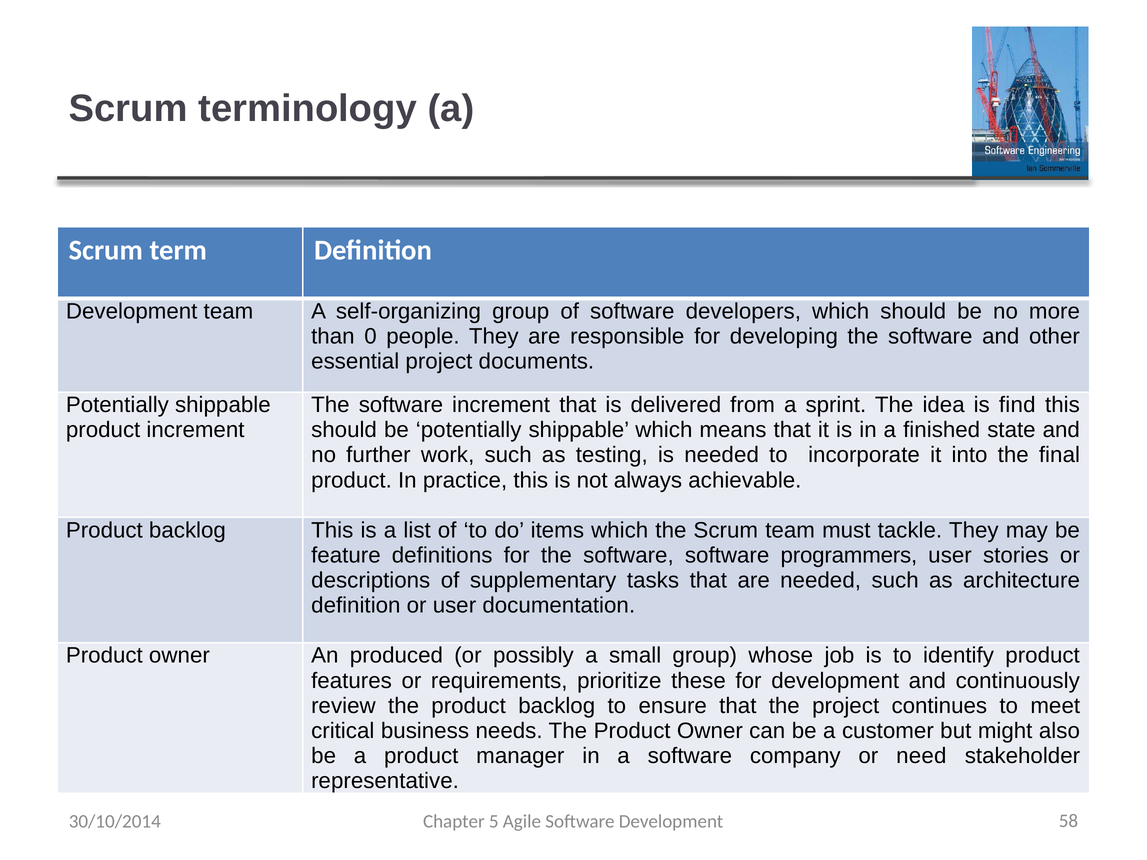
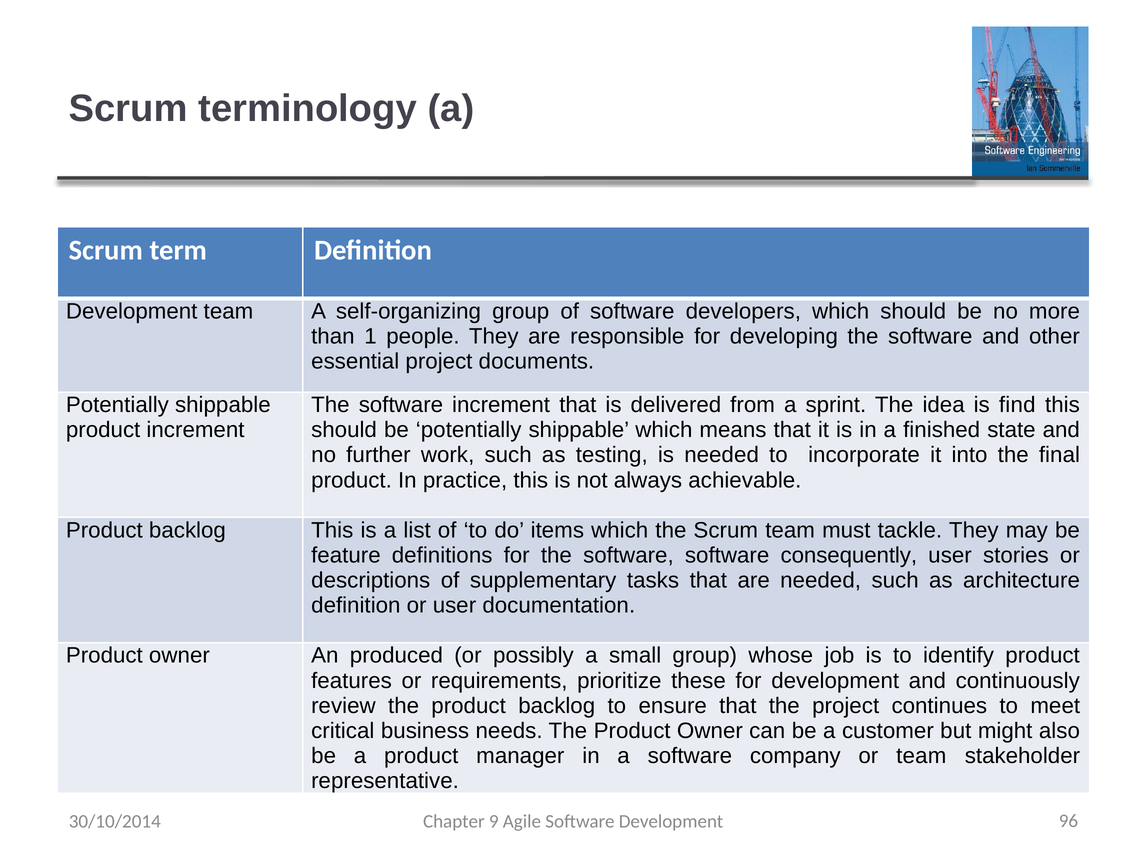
0: 0 -> 1 (371, 337)
programmers: programmers -> consequently (849, 556)
or need: need -> team (921, 756)
5: 5 -> 9 (494, 822)
58: 58 -> 96 (1068, 821)
